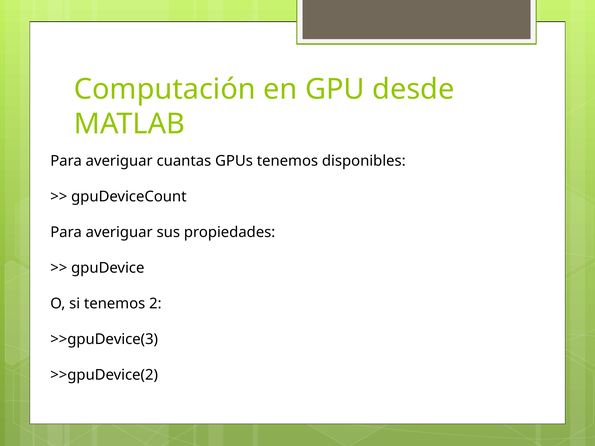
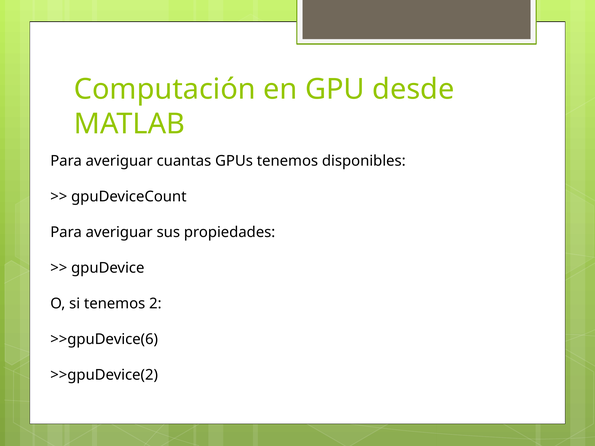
>>gpuDevice(3: >>gpuDevice(3 -> >>gpuDevice(6 (104, 340)
